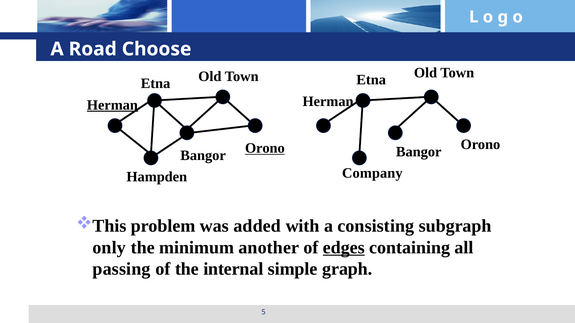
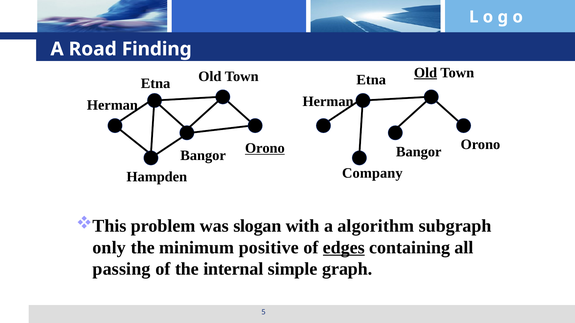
Choose: Choose -> Finding (157, 49)
Old underline: none -> present (426, 73)
Herman underline: present -> none (112, 105)
added: added -> slogan (257, 226)
consisting: consisting -> algorithm (376, 226)
another: another -> positive (269, 248)
